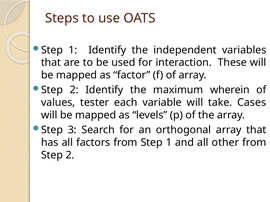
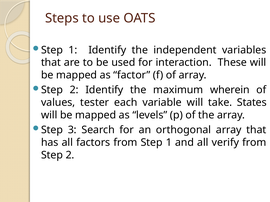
Cases: Cases -> States (252, 103)
other: other -> verify (225, 143)
